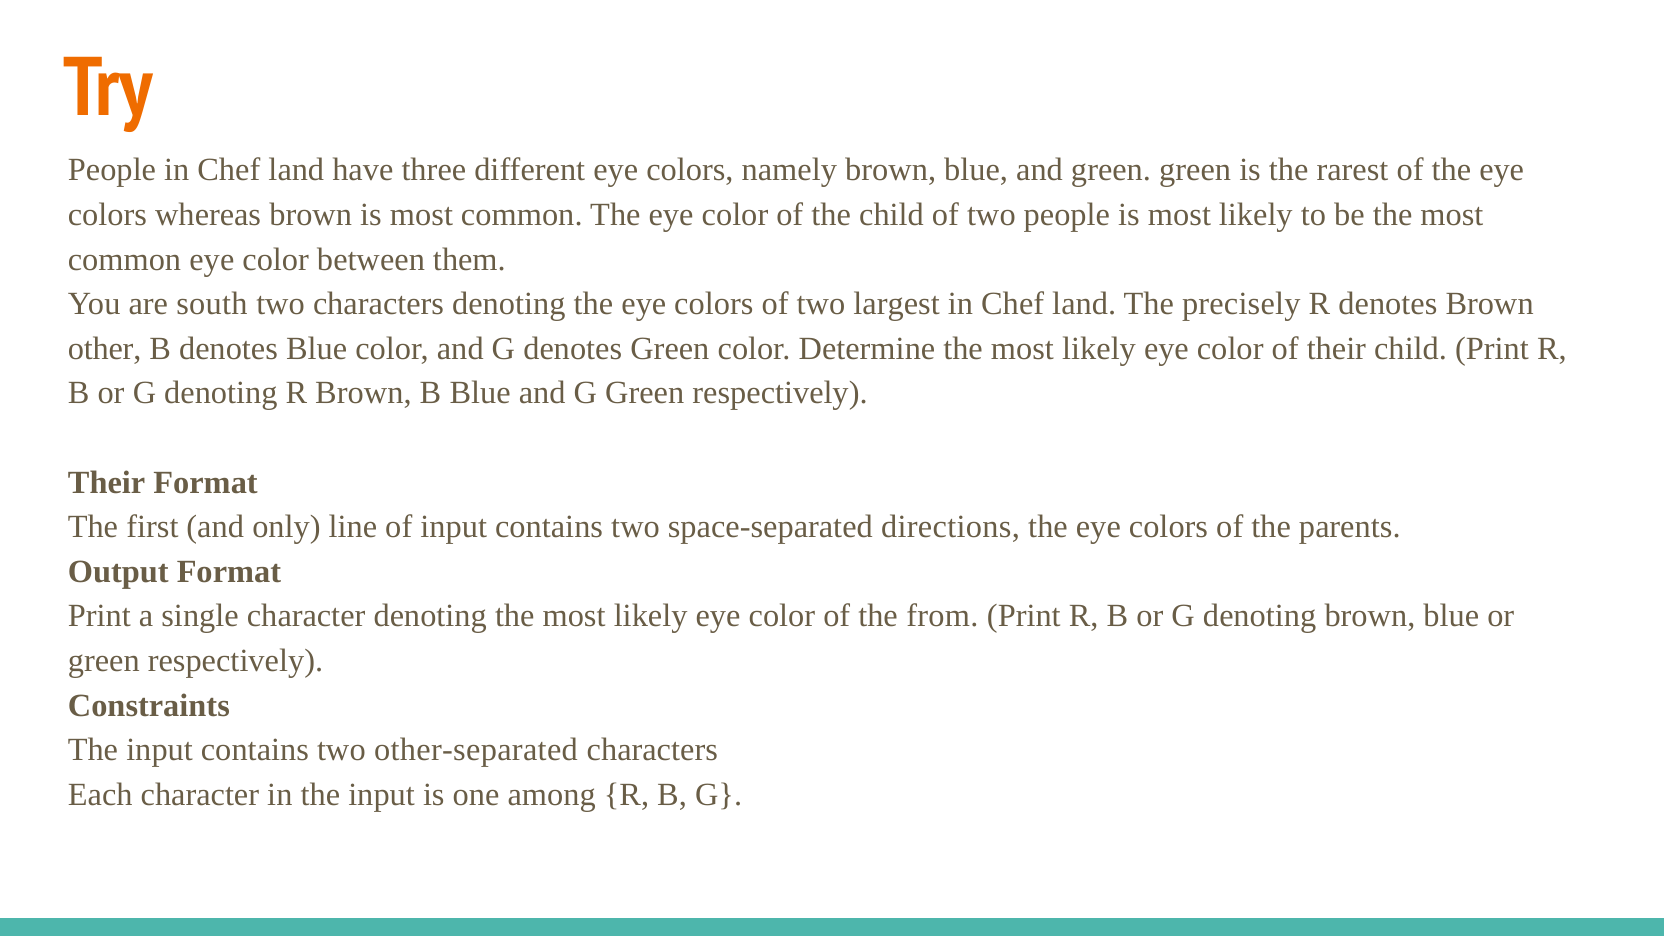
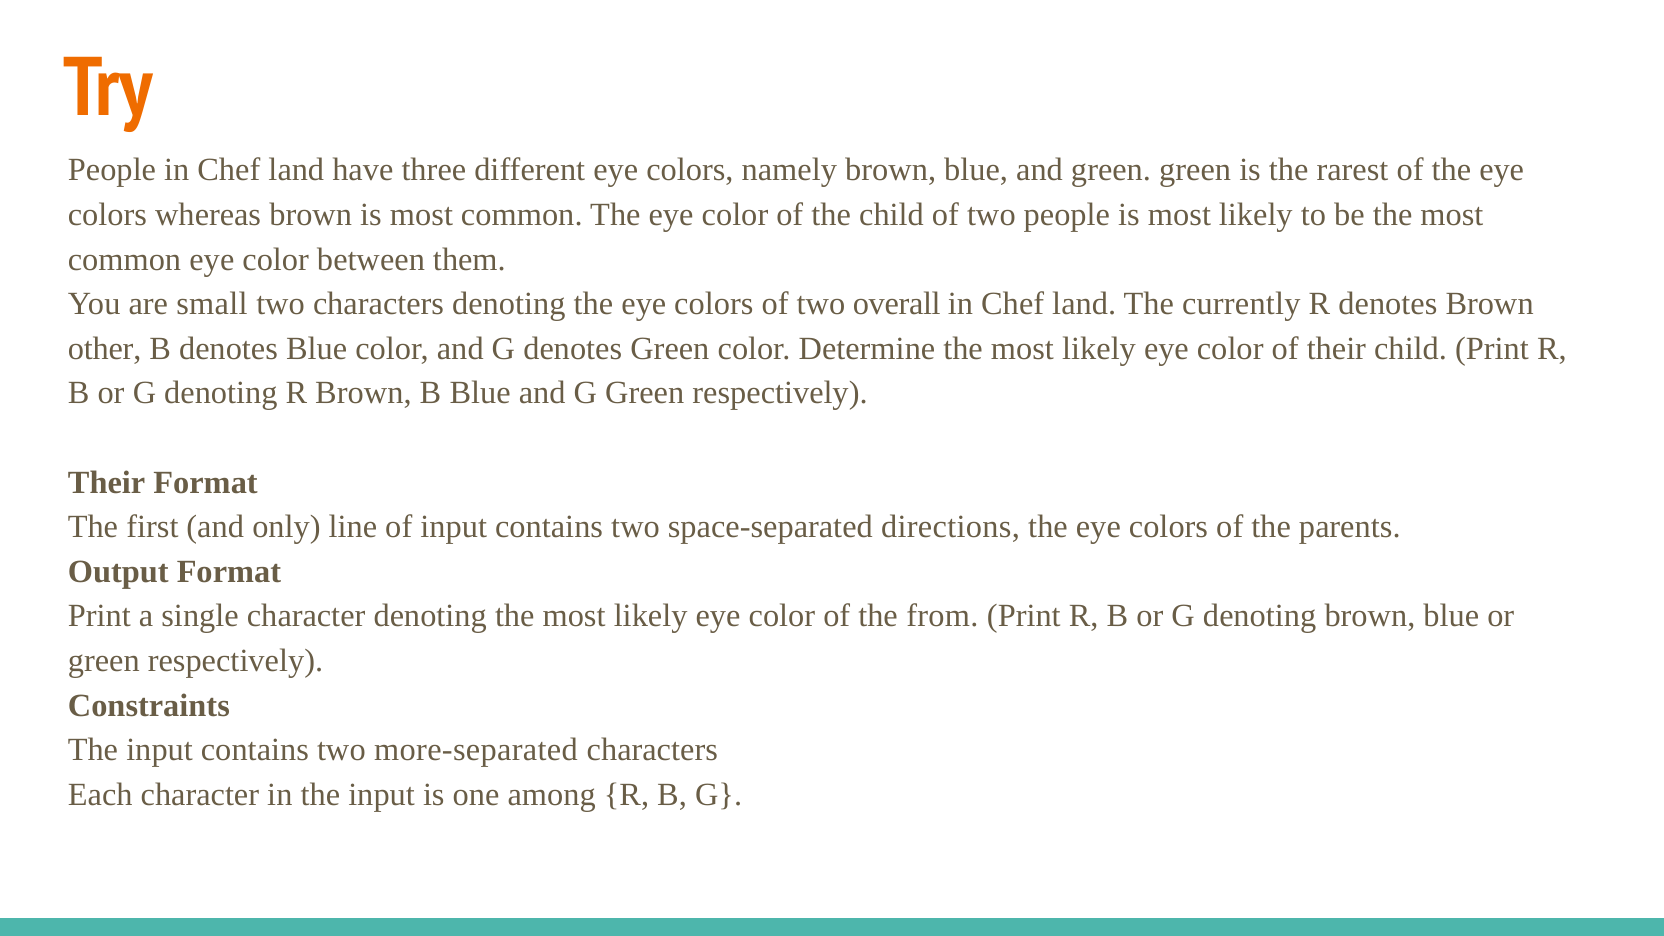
south: south -> small (212, 304)
largest: largest -> overall (897, 304)
precisely: precisely -> currently (1241, 304)
other-separated: other-separated -> more-separated (476, 750)
